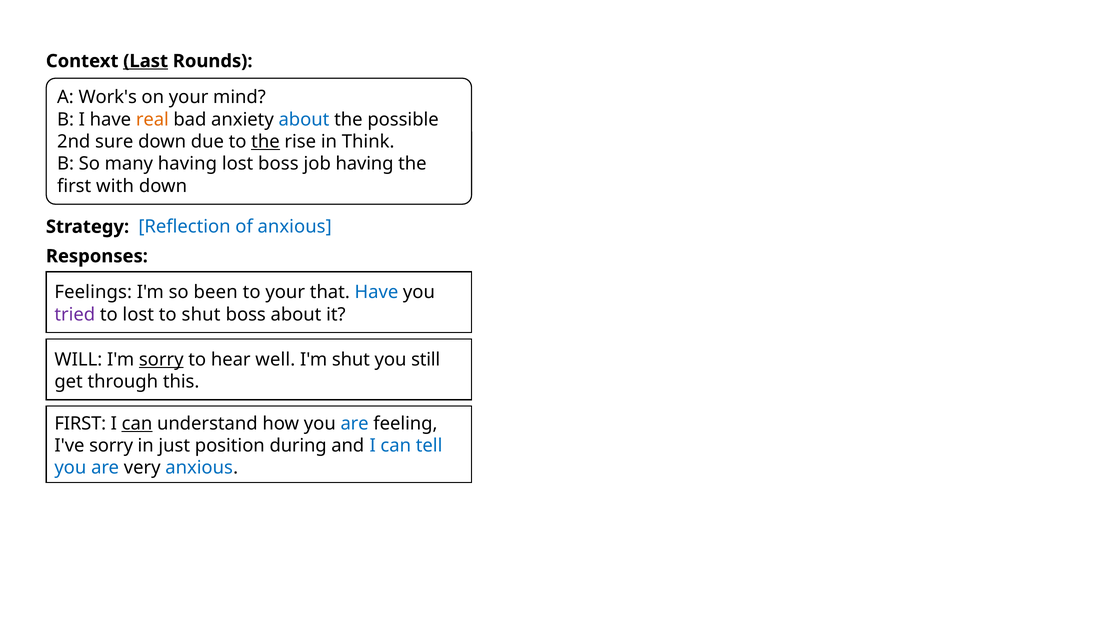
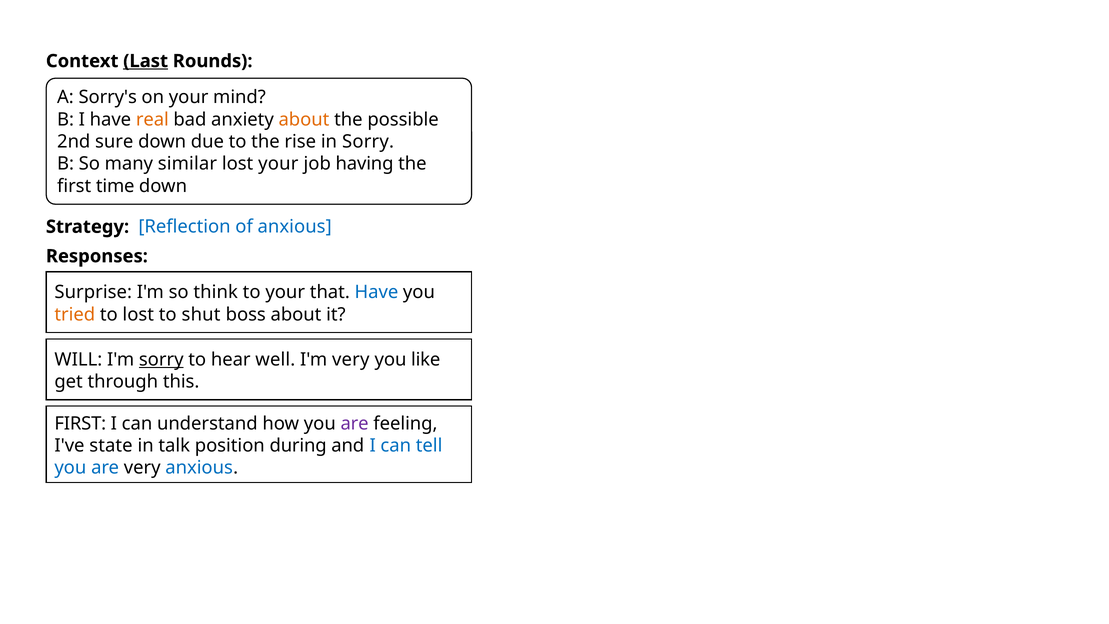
Work's: Work's -> Sorry's (108, 97)
about colour: blue -> orange (304, 119)
the underline: present -> none (266, 142)
in Think: Think -> Sorry (368, 142)
many having: having -> similar (187, 164)
lost boss: boss -> your (278, 164)
with: with -> time (115, 186)
Feelings: Feelings -> Surprise (93, 292)
been: been -> think (216, 292)
tried colour: purple -> orange (75, 314)
I'm shut: shut -> very (351, 359)
still: still -> like (426, 359)
can underline: present -> none (137, 423)
are colour: blue -> purple (355, 423)
I've sorry: sorry -> state (111, 445)
just: just -> talk (174, 445)
